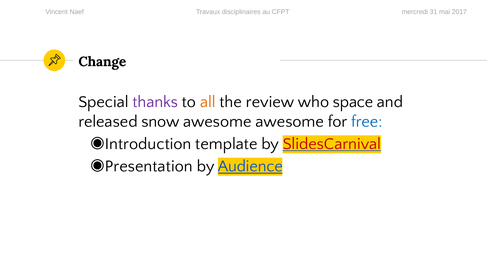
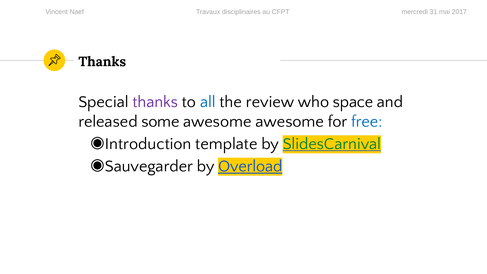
Change: Change -> Thanks (102, 62)
all colour: orange -> blue (208, 102)
snow: snow -> some (160, 121)
SlidesCarnival colour: red -> green (332, 144)
Presentation: Presentation -> Sauvegarder (149, 166)
Audience: Audience -> Overload (250, 166)
